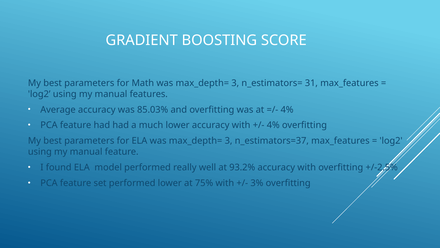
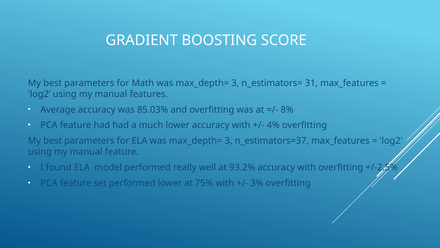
4%: 4% -> 8% (287, 109)
